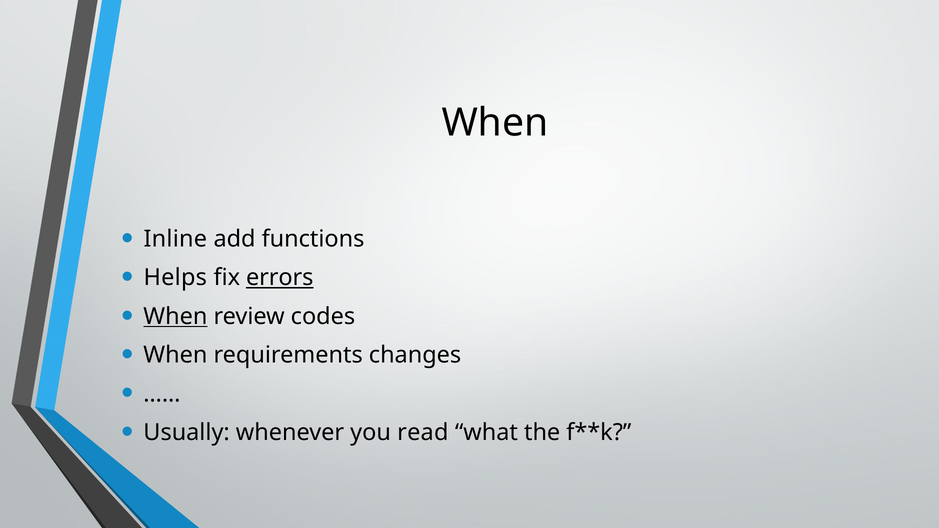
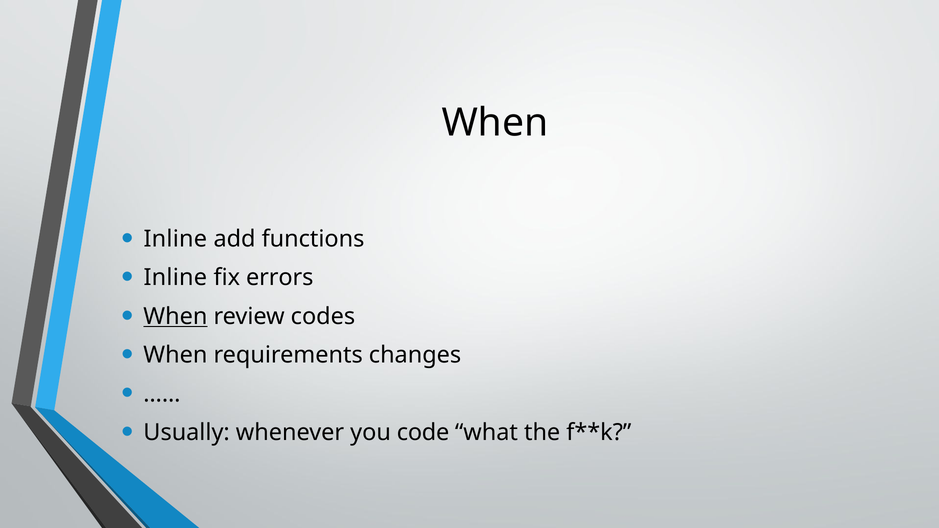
Helps: Helps -> Inline (175, 278)
errors underline: present -> none (280, 278)
read: read -> code (423, 433)
